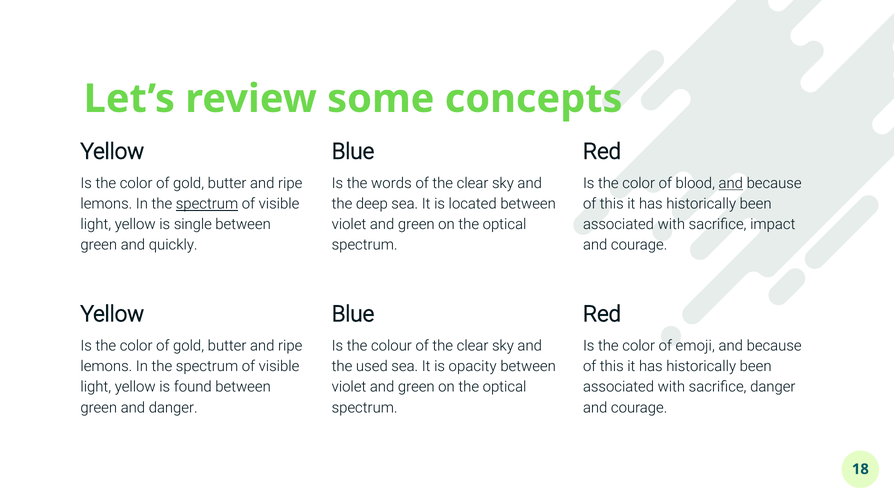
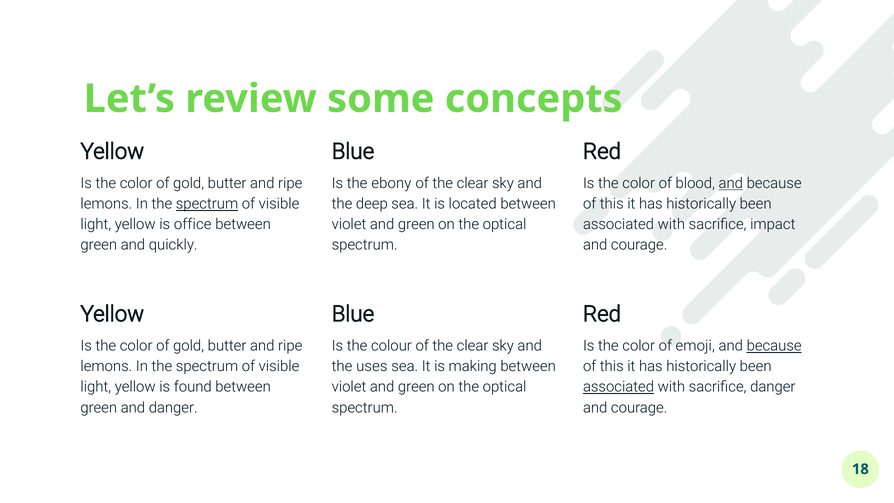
words: words -> ebony (391, 183)
single: single -> office (193, 224)
because underline: none -> present (774, 346)
used: used -> uses (372, 366)
opacity: opacity -> making (473, 366)
associated underline: none -> present (619, 387)
